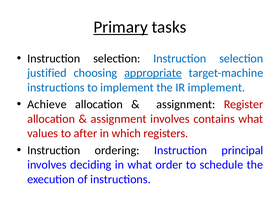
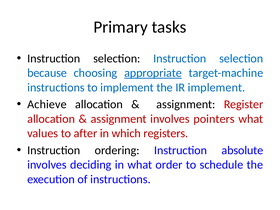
Primary underline: present -> none (121, 27)
justified: justified -> because (47, 73)
contains: contains -> pointers (214, 119)
principal: principal -> absolute (242, 150)
